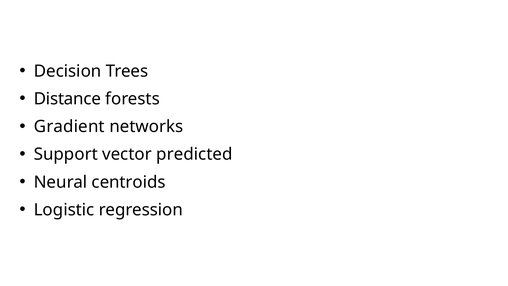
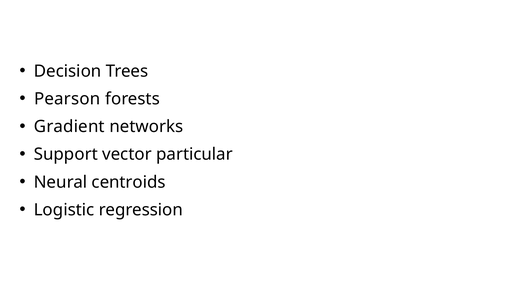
Distance: Distance -> Pearson (67, 99)
predicted: predicted -> particular (194, 154)
